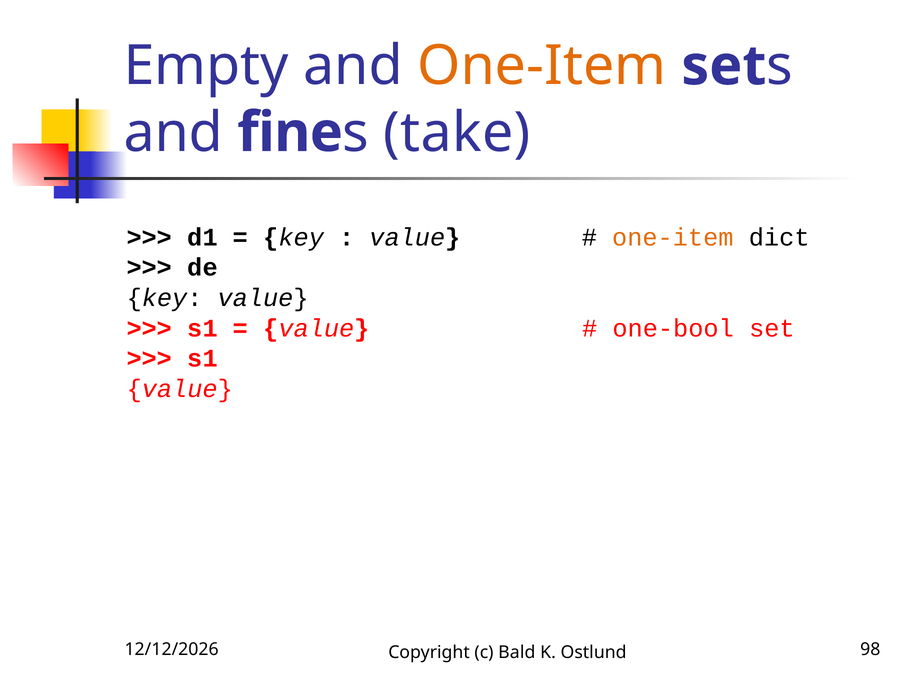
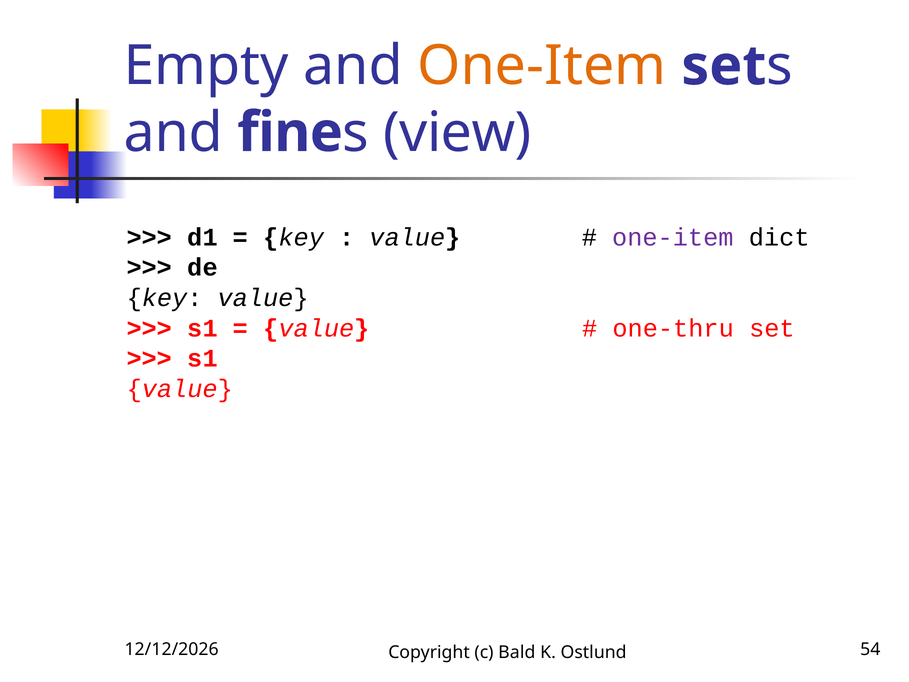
take: take -> view (457, 133)
one-item colour: orange -> purple (673, 237)
one-bool: one-bool -> one-thru (673, 328)
98: 98 -> 54 (870, 649)
